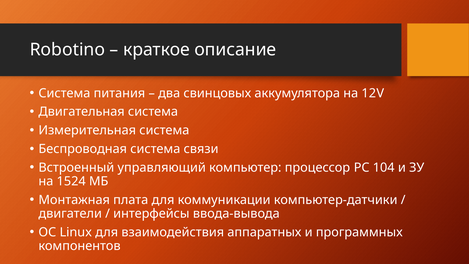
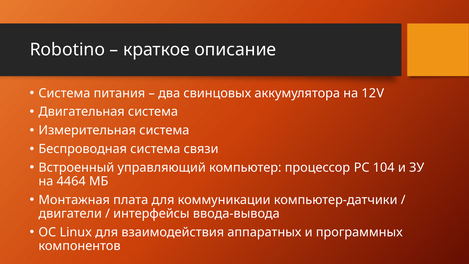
1524: 1524 -> 4464 (71, 181)
